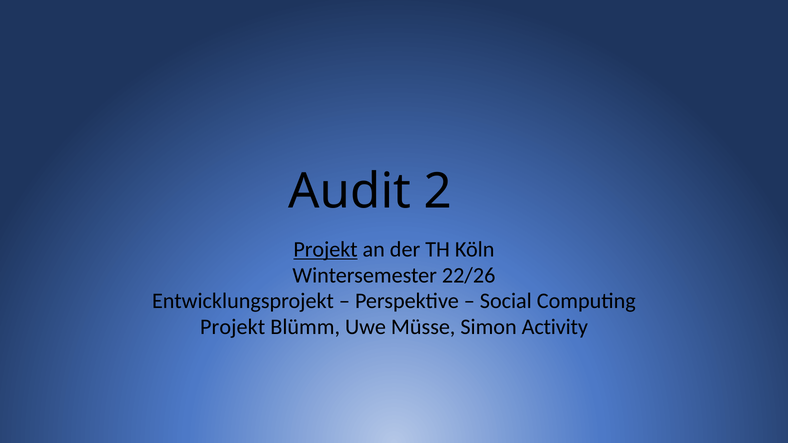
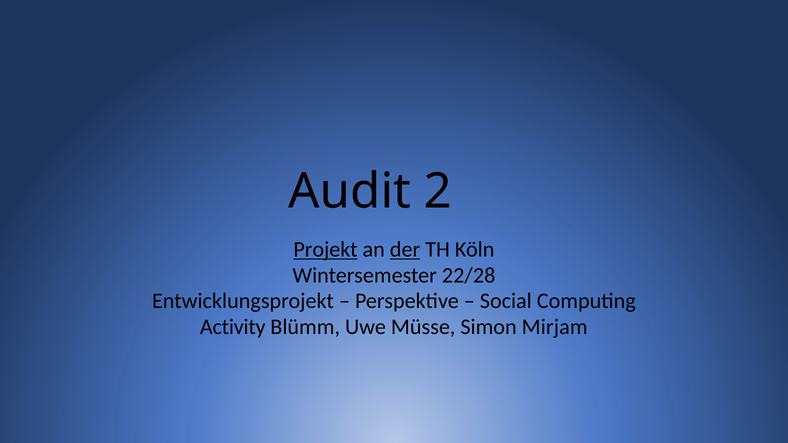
der underline: none -> present (405, 250)
22/26: 22/26 -> 22/28 (469, 275)
Projekt: Projekt -> Activity (233, 327)
Activity: Activity -> Mirjam (555, 327)
